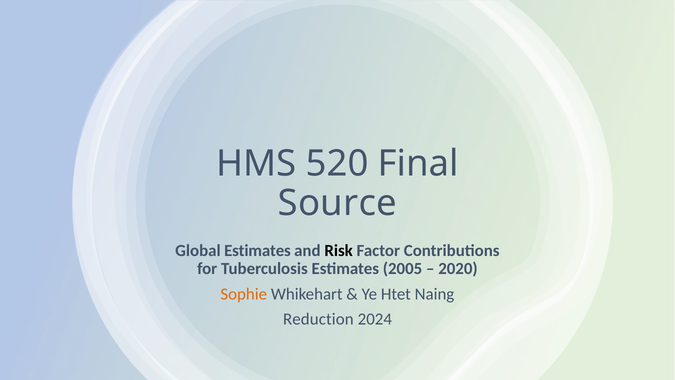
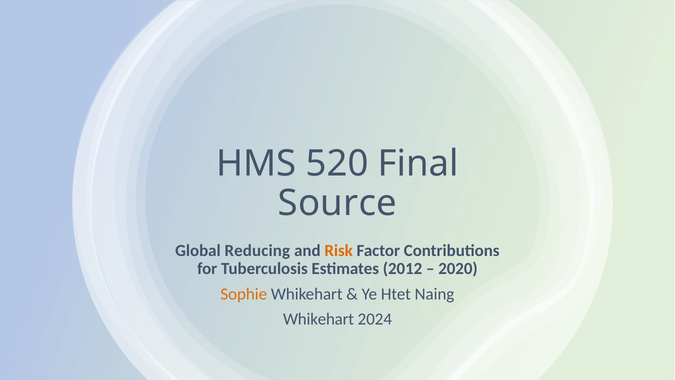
Global Estimates: Estimates -> Reducing (257, 250)
Risk colour: black -> orange (339, 250)
2005: 2005 -> 2012 (403, 268)
Reduction: Reduction -> Whikehart (319, 319)
